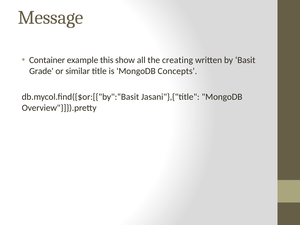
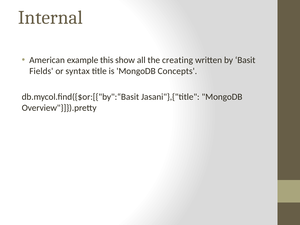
Message: Message -> Internal (50, 18)
Container: Container -> American (47, 60)
Grade: Grade -> Fields (41, 71)
similar: similar -> syntax (78, 71)
